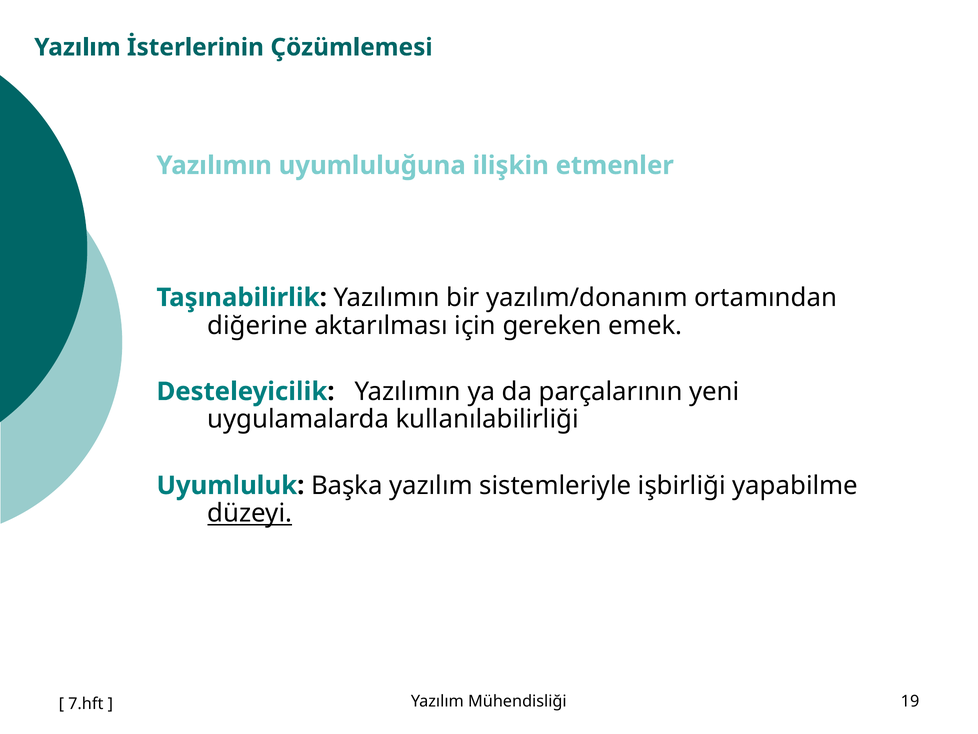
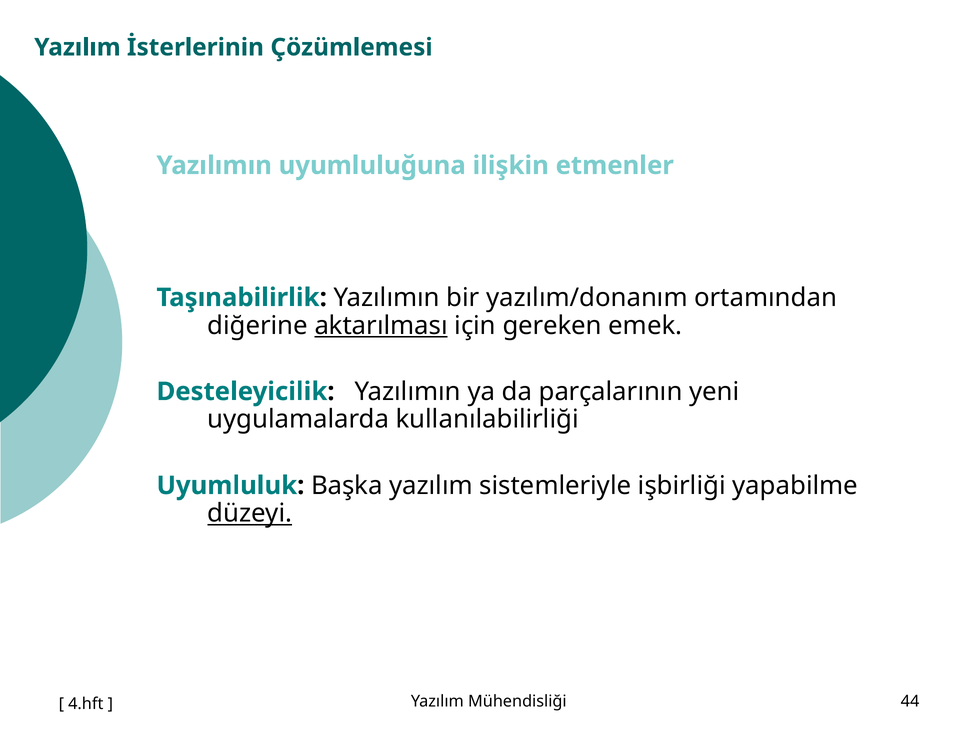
aktarılması underline: none -> present (381, 325)
19: 19 -> 44 (910, 701)
7.hft: 7.hft -> 4.hft (86, 704)
